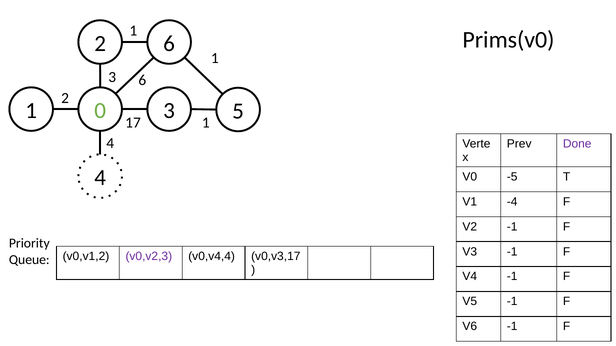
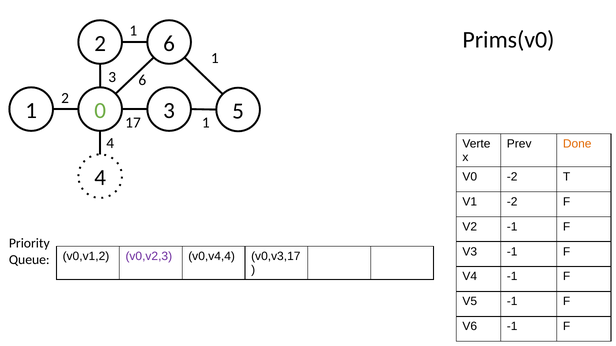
Done colour: purple -> orange (577, 144)
V0 -5: -5 -> -2 (512, 177)
V1 -4: -4 -> -2 (512, 202)
